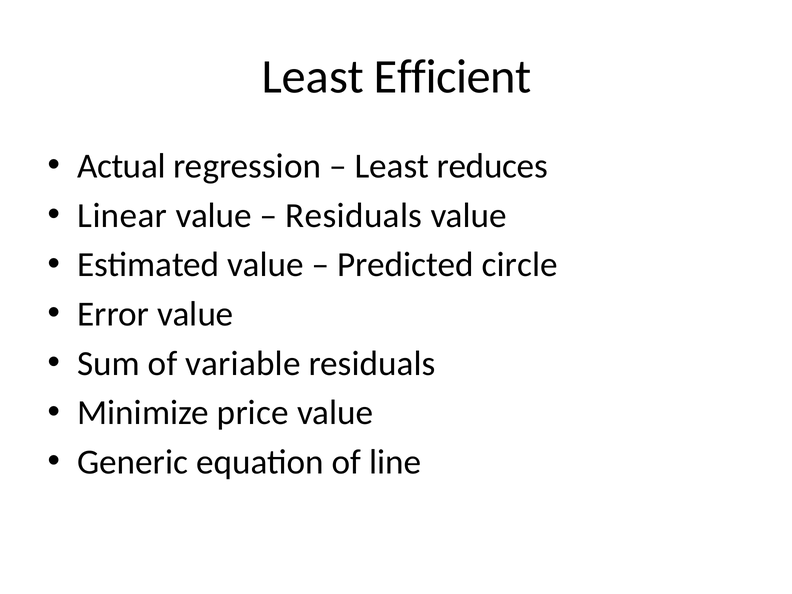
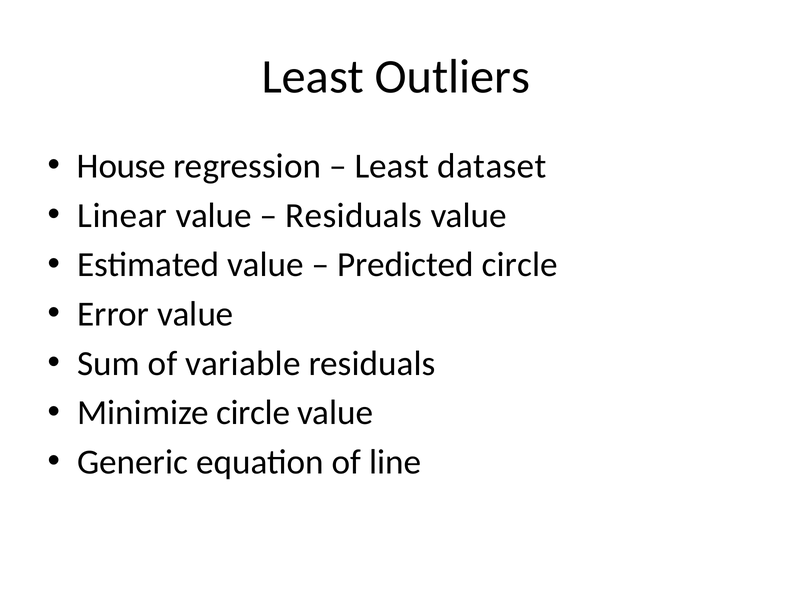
Efficient: Efficient -> Outliers (452, 77)
Actual: Actual -> House (121, 166)
reduces: reduces -> dataset (492, 166)
Minimize price: price -> circle (253, 413)
